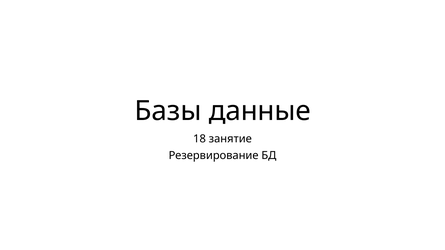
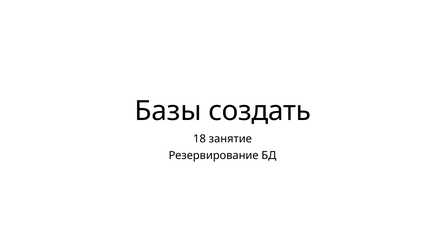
данные: данные -> создать (260, 111)
